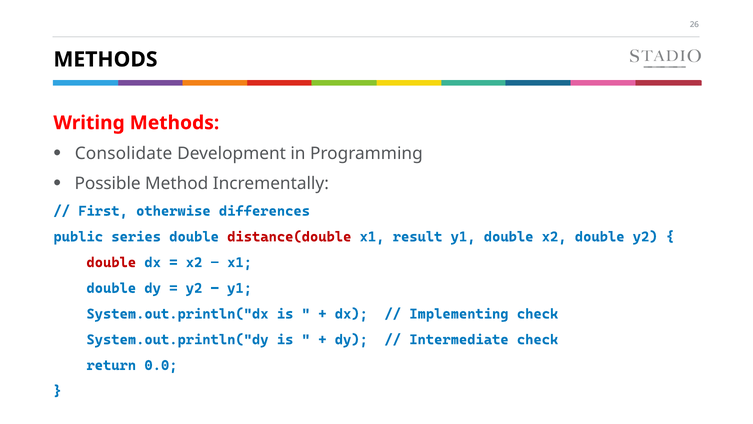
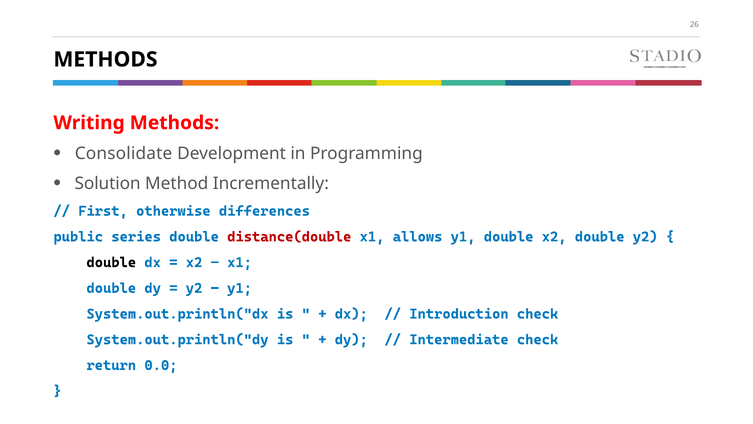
Possible: Possible -> Solution (108, 183)
result: result -> allows (418, 236)
double colour: red -> black (111, 262)
Implementing: Implementing -> Introduction (459, 314)
